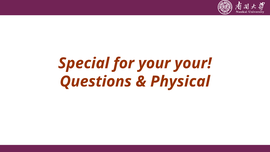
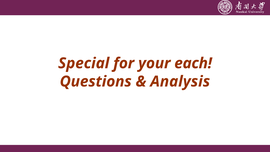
your your: your -> each (193, 63)
Physical: Physical -> Analysis (180, 81)
